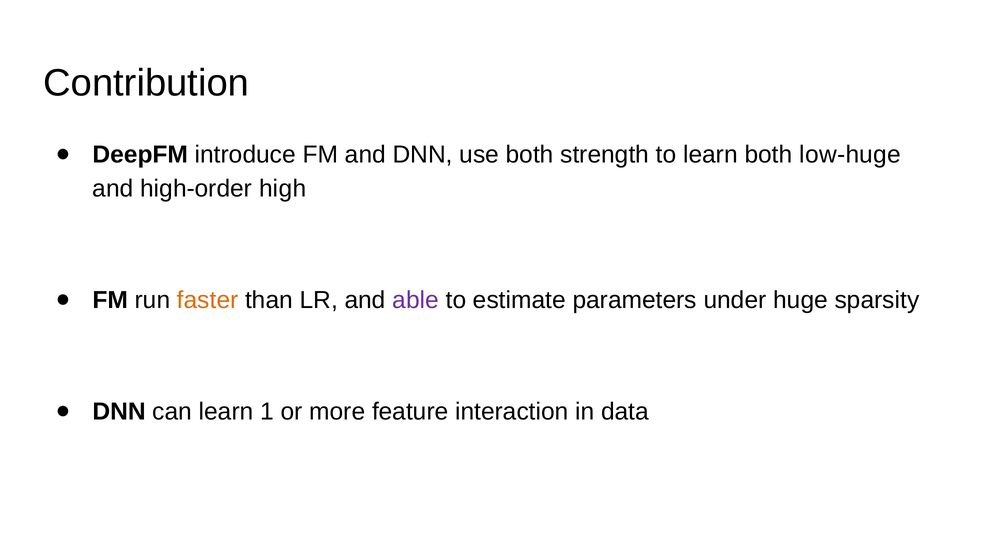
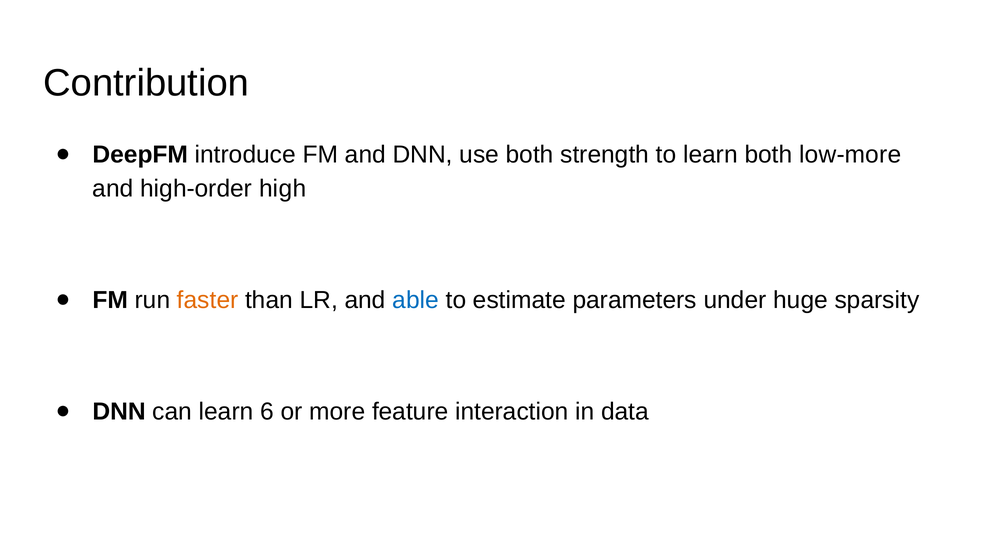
low-huge: low-huge -> low-more (850, 155)
able colour: purple -> blue (416, 300)
1: 1 -> 6 (267, 411)
